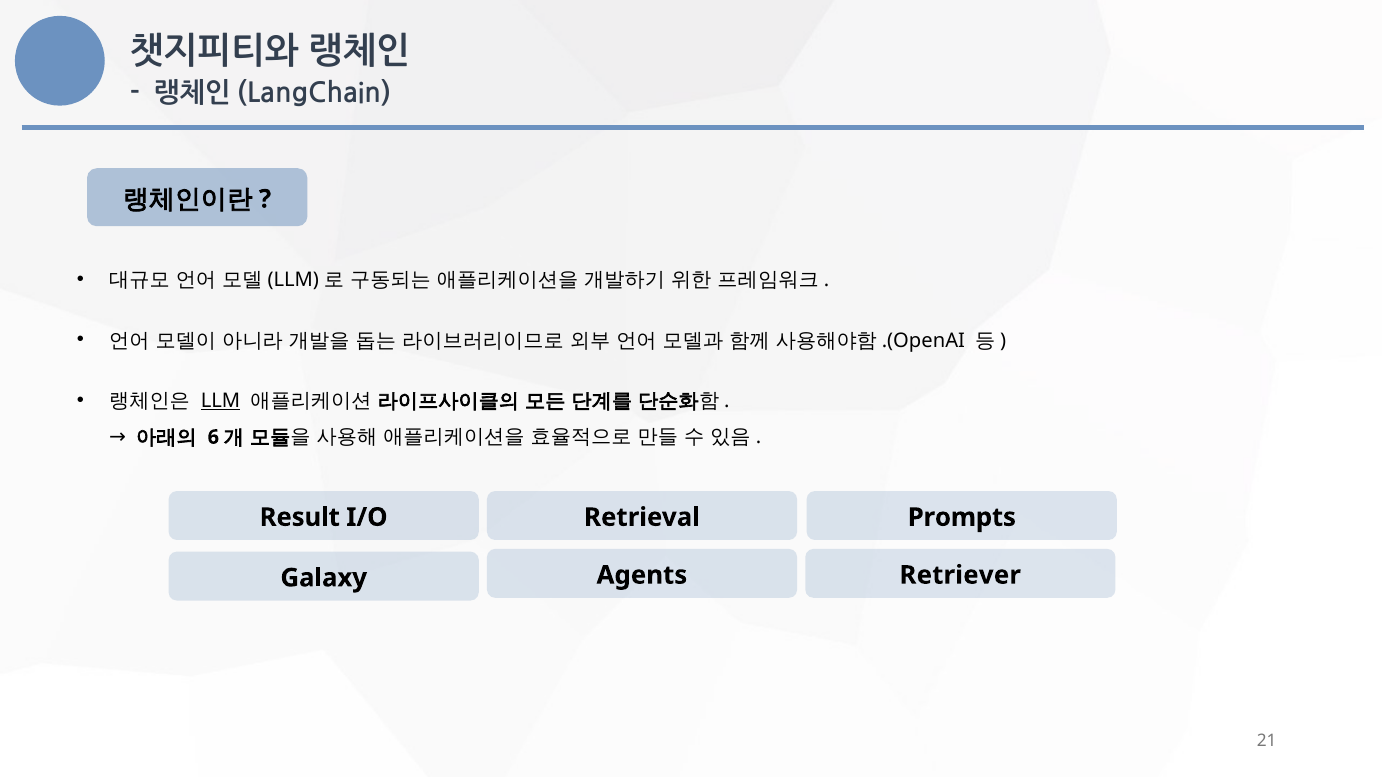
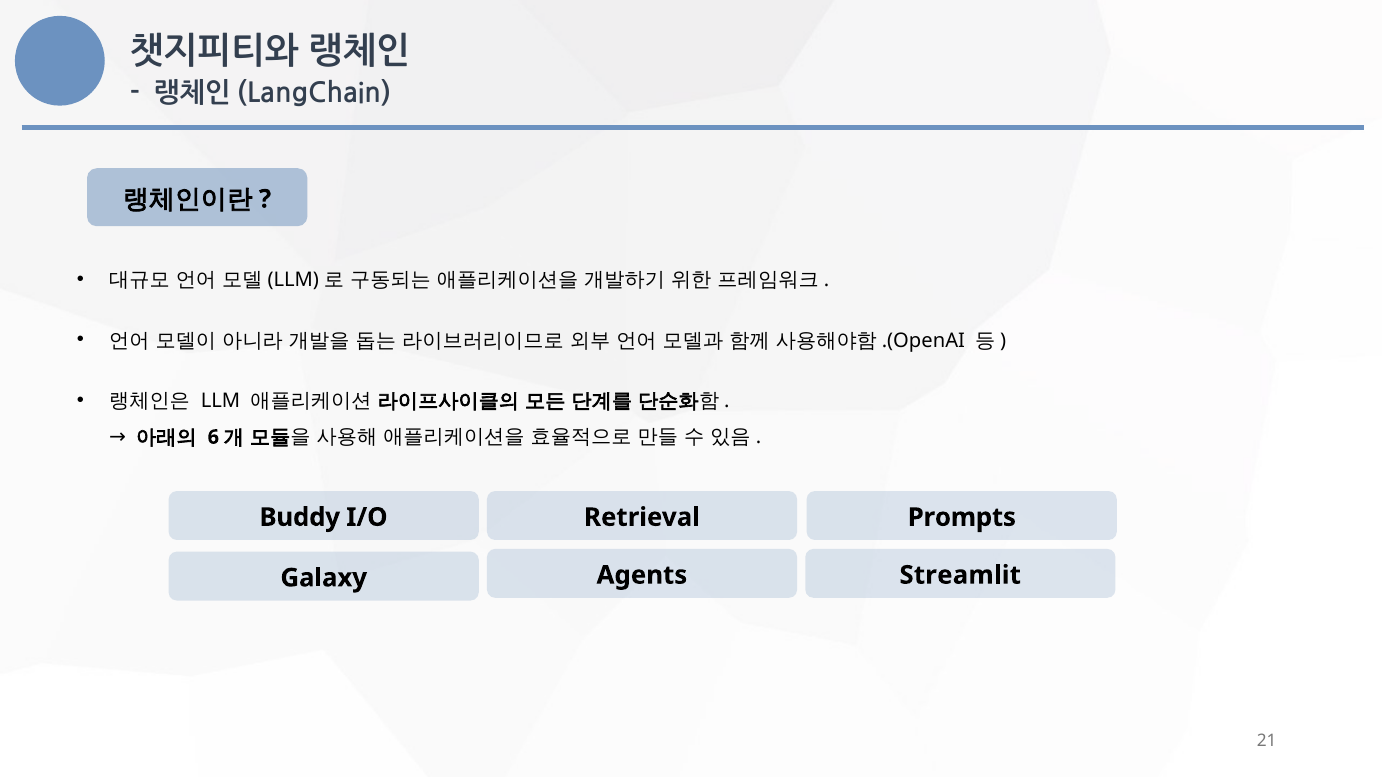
LLM underline: present -> none (221, 401)
Result: Result -> Buddy (300, 518)
Retriever: Retriever -> Streamlit (960, 575)
